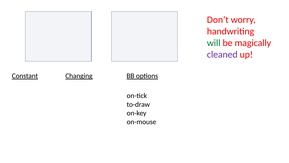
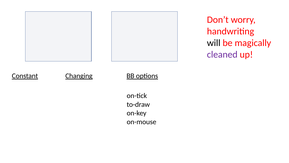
will colour: green -> black (214, 43)
